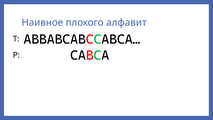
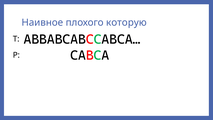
алфавит: алфавит -> которую (126, 22)
